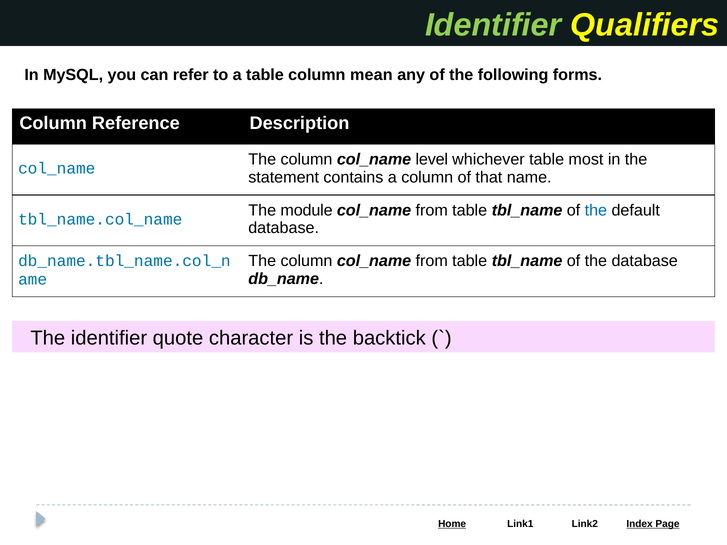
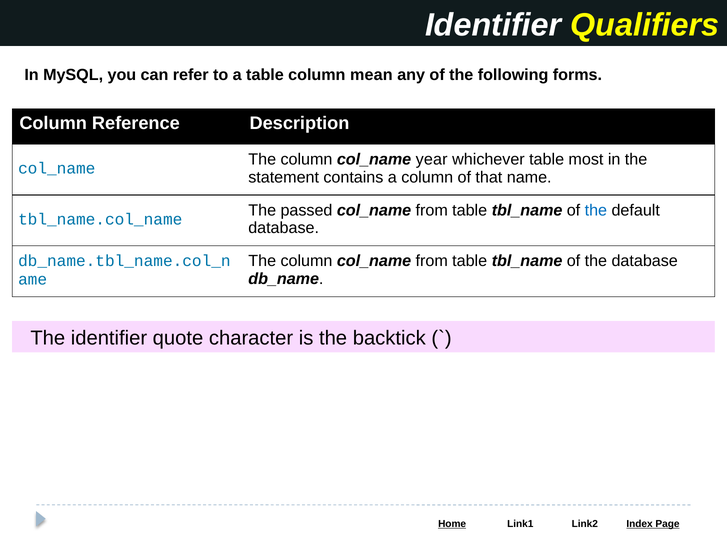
Identifier colour: light green -> white (493, 25)
level: level -> year (432, 159)
module: module -> passed (306, 210)
